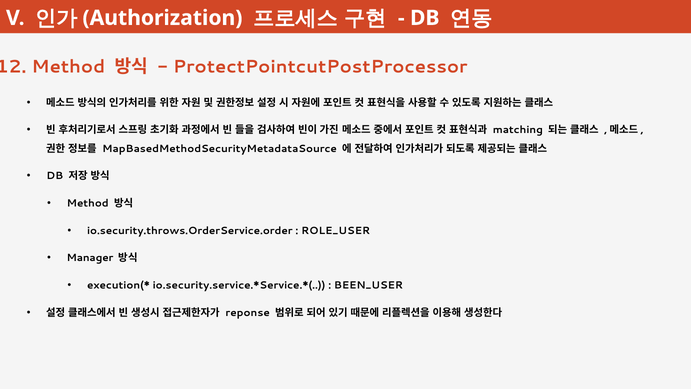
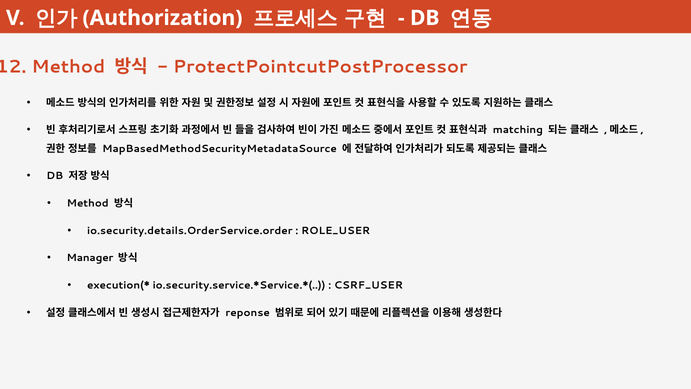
io.security.throws.OrderService.order: io.security.throws.OrderService.order -> io.security.details.OrderService.order (190, 231)
BEEN_USER: BEEN_USER -> CSRF_USER (368, 285)
